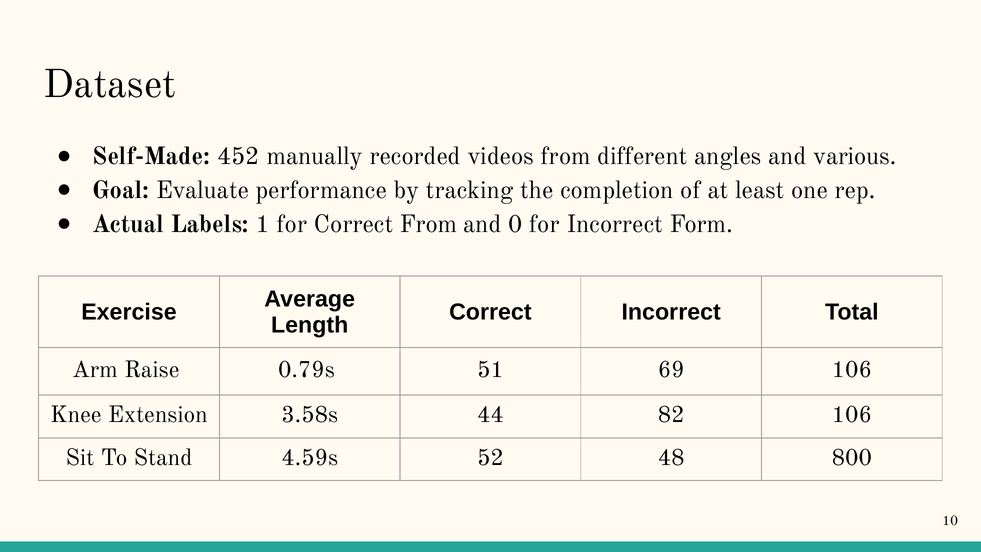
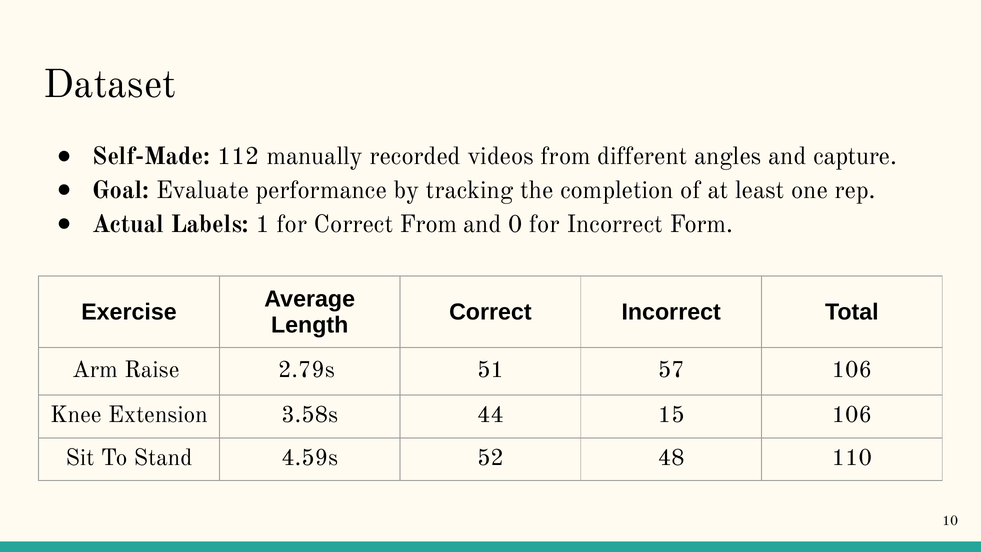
452: 452 -> 112 (238, 156)
various: various -> capture (855, 156)
0.79s: 0.79s -> 2.79s (306, 370)
69: 69 -> 57 (671, 370)
82: 82 -> 15 (671, 415)
800: 800 -> 110 (852, 457)
